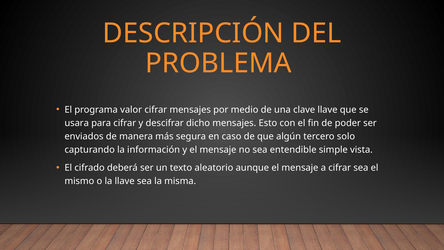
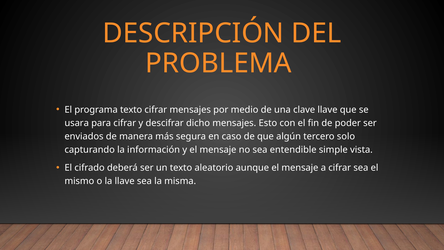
programa valor: valor -> texto (131, 110)
